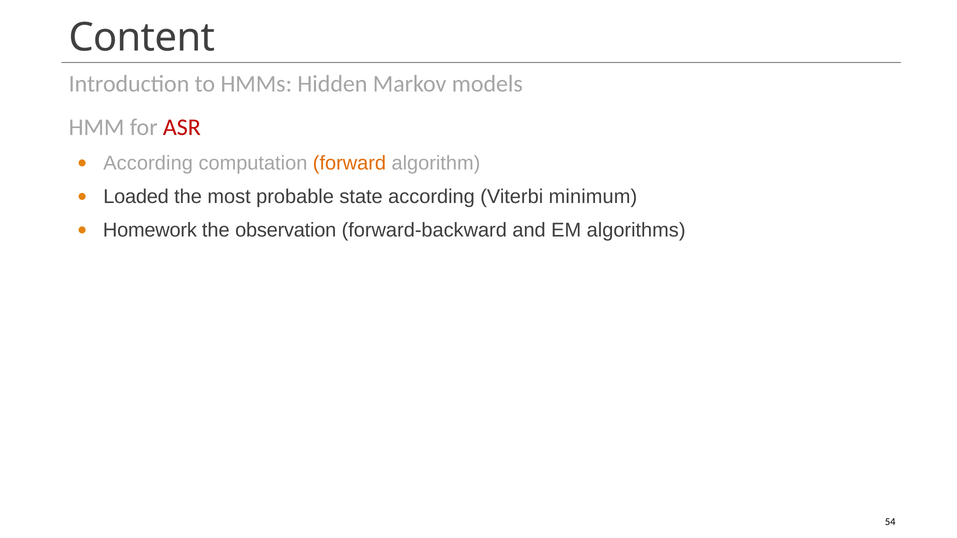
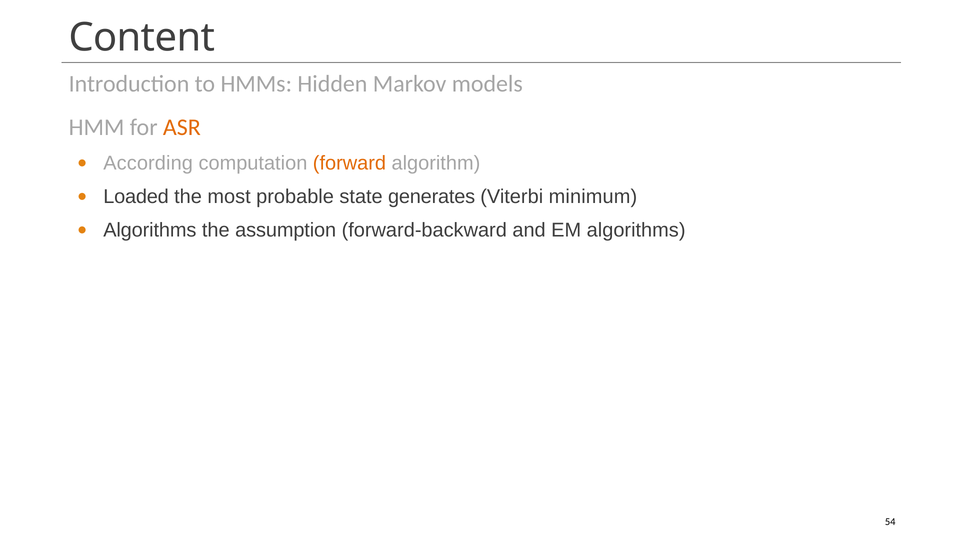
ASR colour: red -> orange (182, 127)
state according: according -> generates (432, 197)
Homework: Homework -> Algorithms (150, 230)
observation: observation -> assumption (286, 230)
